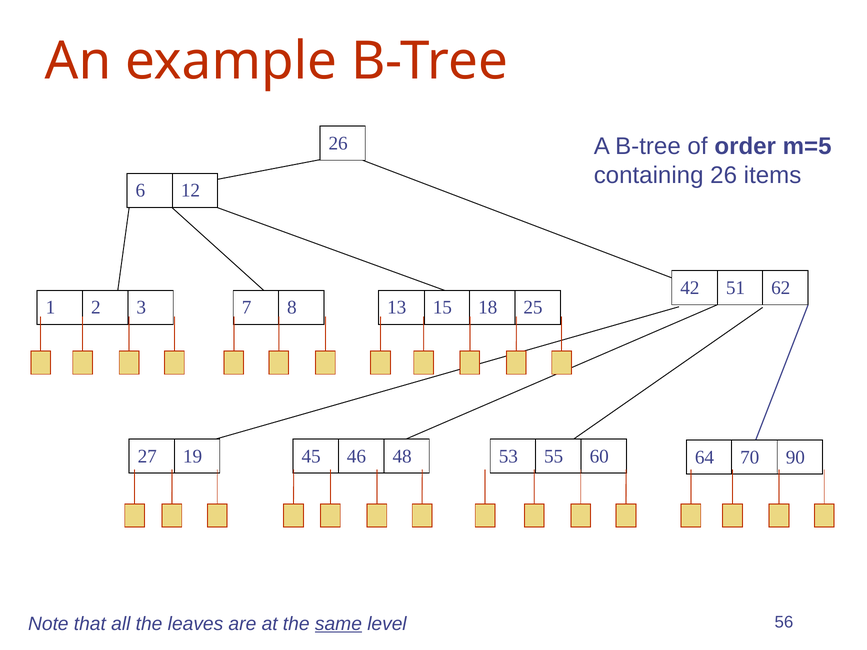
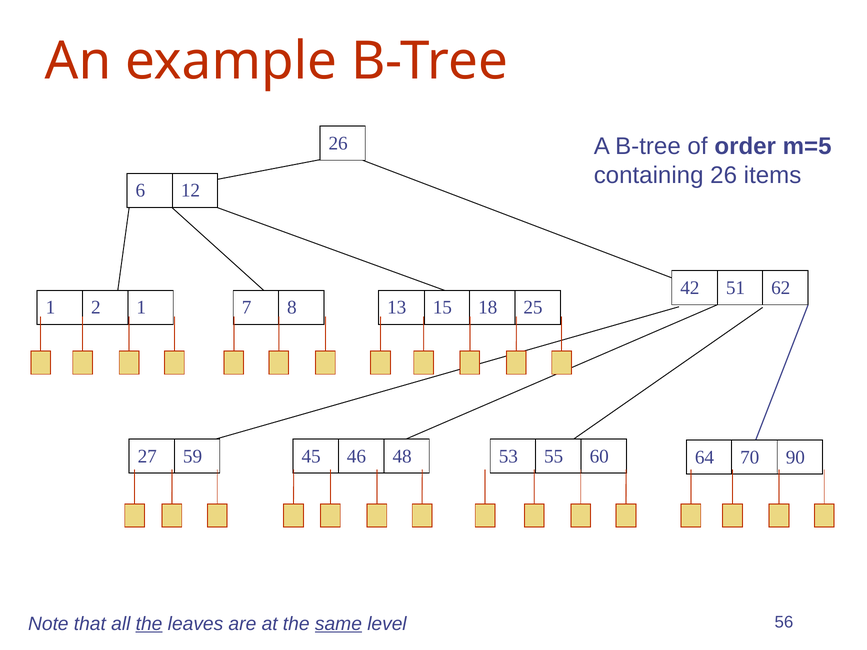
2 3: 3 -> 1 (141, 308)
19: 19 -> 59 (193, 456)
the underline: none -> present (149, 624)
